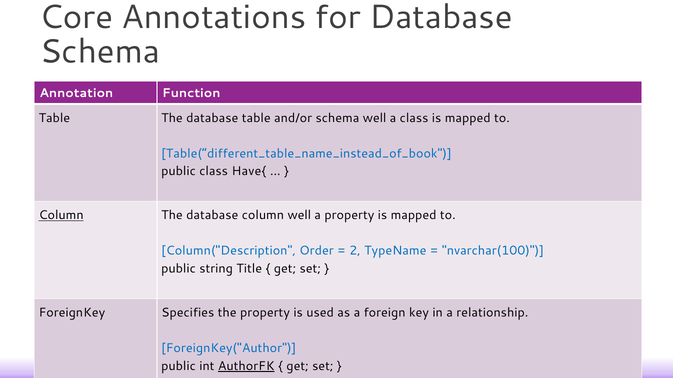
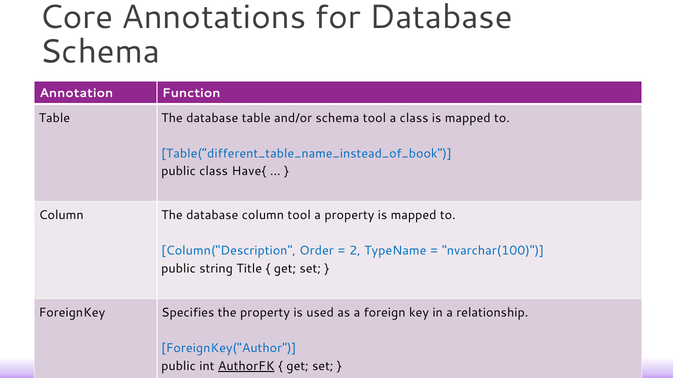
schema well: well -> tool (374, 118)
Column underline: present -> none (61, 216)
column well: well -> tool (299, 216)
